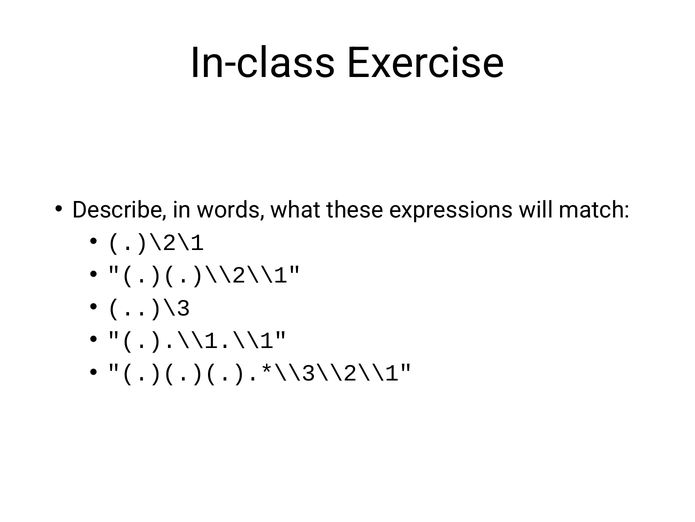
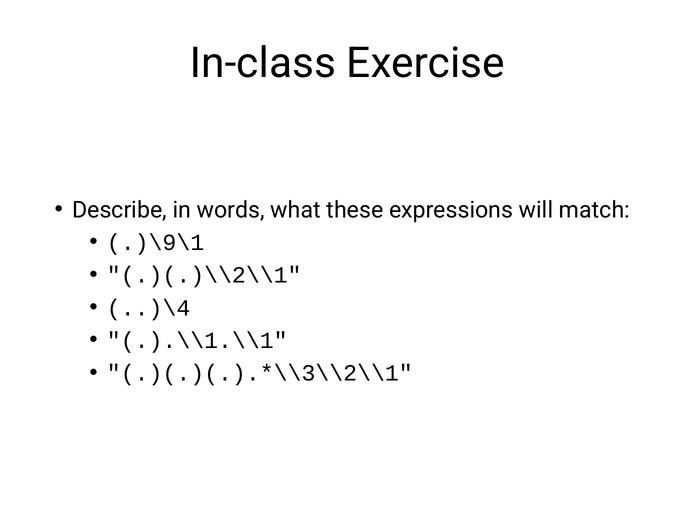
.)\2\1: .)\2\1 -> .)\9\1 (156, 242)
..)\3: ..)\3 -> ..)\4 (149, 308)
